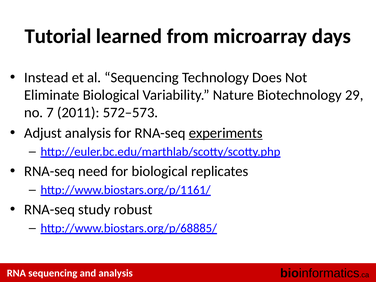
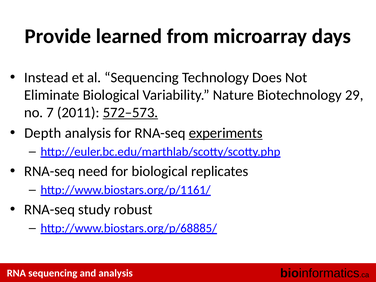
Tutorial: Tutorial -> Provide (58, 36)
572–573 underline: none -> present (130, 113)
Adjust: Adjust -> Depth (43, 133)
